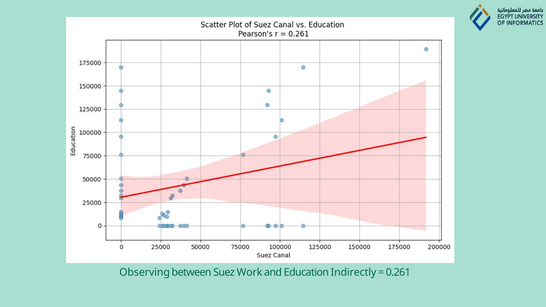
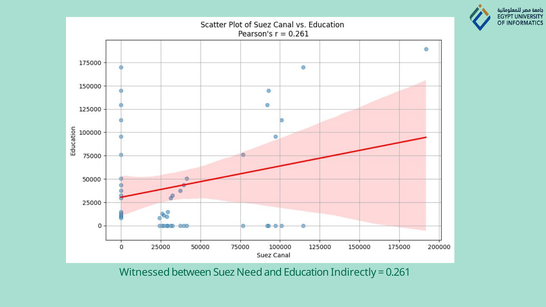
Observing: Observing -> Witnessed (145, 272)
Work: Work -> Need (249, 272)
